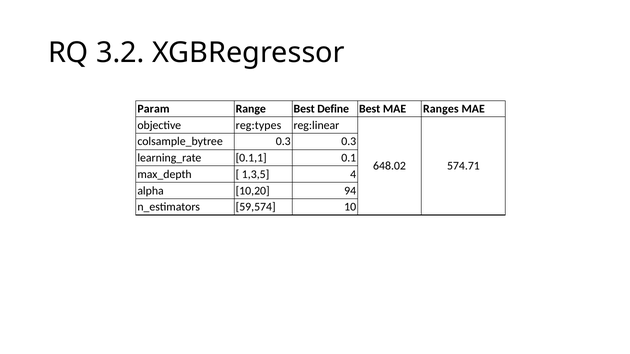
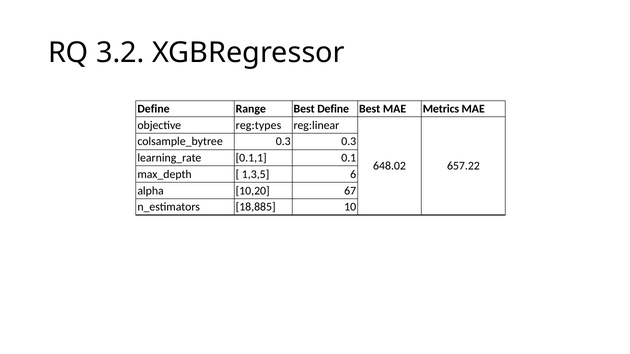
Param: Param -> Define (154, 109)
Ranges: Ranges -> Metrics (441, 109)
574.71: 574.71 -> 657.22 (463, 166)
4: 4 -> 6 (353, 174)
94: 94 -> 67 (350, 191)
59,574: 59,574 -> 18,885 (256, 207)
